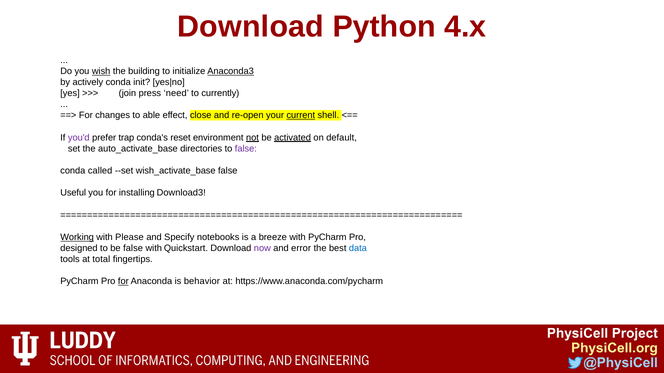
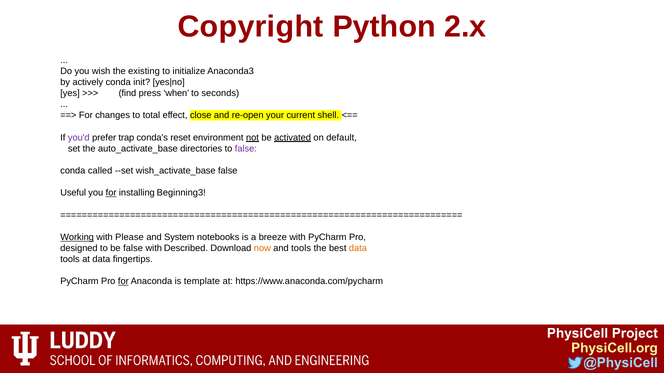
Download: Download -> Copyright (251, 27)
4.x: 4.x -> 2.x (465, 27)
wish underline: present -> none (101, 71)
building: building -> existing (144, 71)
Anaconda3 underline: present -> none (231, 71)
join: join -> find (127, 93)
need: need -> when (176, 93)
currently: currently -> seconds (220, 93)
able: able -> total (151, 116)
current underline: present -> none (301, 116)
for underline: none -> present (111, 193)
Download3: Download3 -> Beginning3 (181, 193)
Specify: Specify -> System (179, 237)
Quickstart: Quickstart -> Described (186, 249)
now colour: purple -> orange (262, 249)
and error: error -> tools (301, 249)
data colour: blue -> orange (358, 249)
at total: total -> data (101, 260)
behavior: behavior -> template (202, 282)
